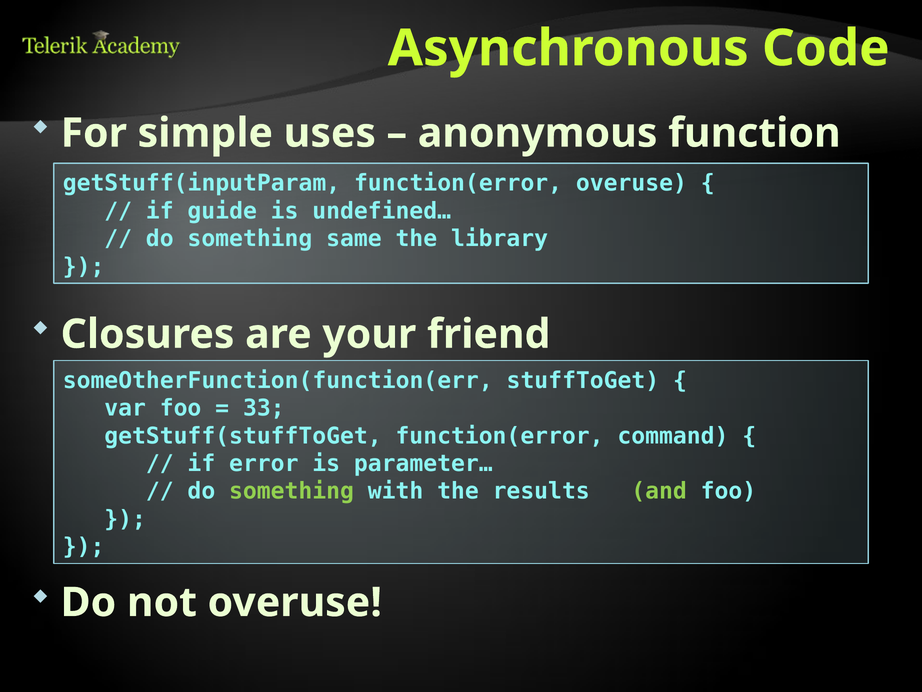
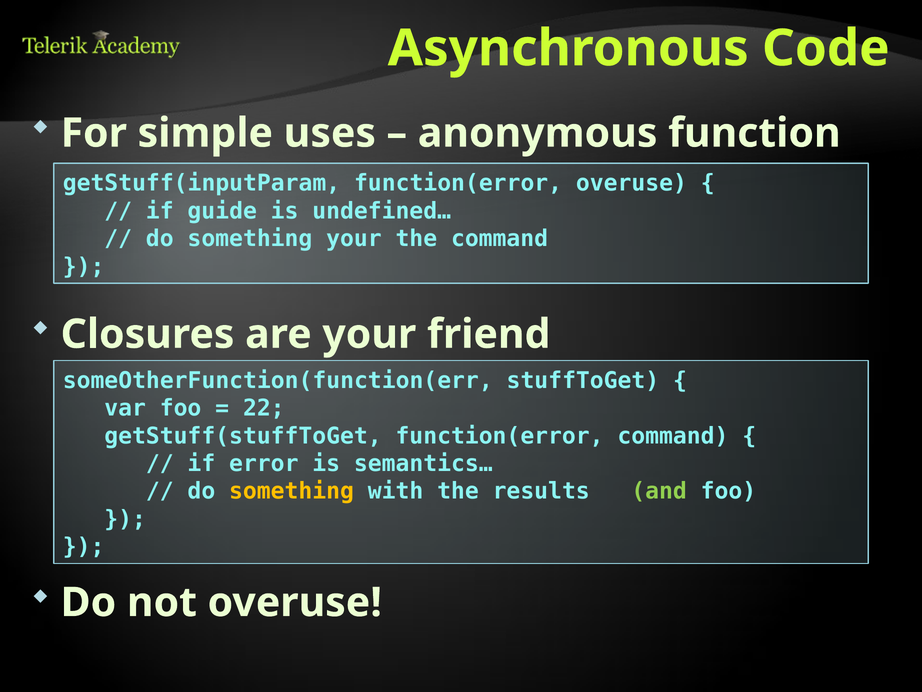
something same: same -> your (354, 239)
the library: library -> command (500, 239)
33: 33 -> 22 (264, 408)
parameter…: parameter… -> semantics… (423, 463)
something colour: light green -> yellow (292, 491)
